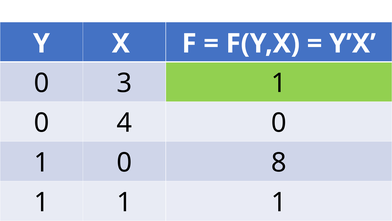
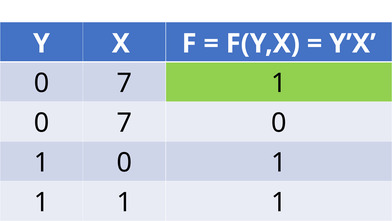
3: 3 -> 7 (124, 83)
4: 4 -> 7 (124, 123)
1 0 8: 8 -> 1 (279, 162)
